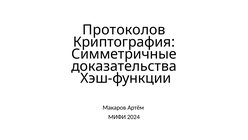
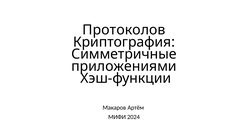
доказательства: доказательства -> приложениями (124, 66)
